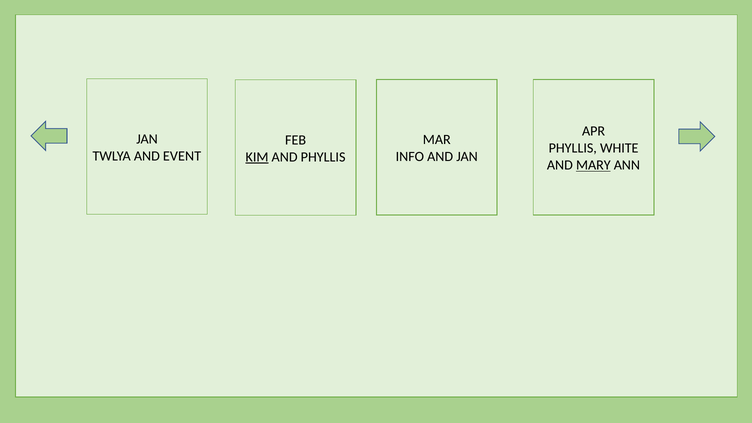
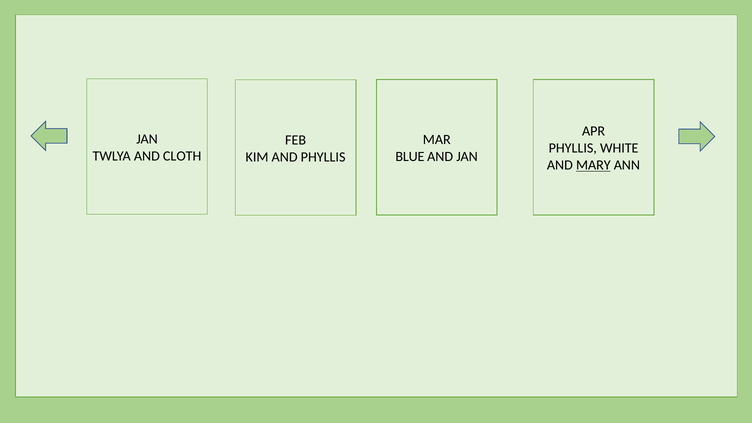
EVENT: EVENT -> CLOTH (182, 156)
INFO: INFO -> BLUE (410, 157)
KIM underline: present -> none (257, 157)
